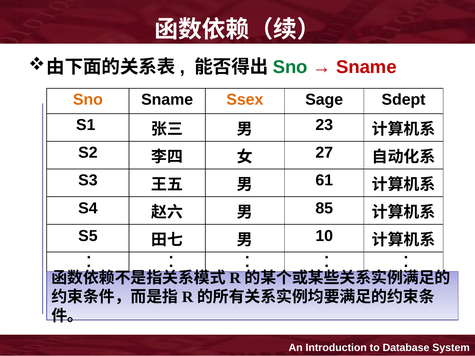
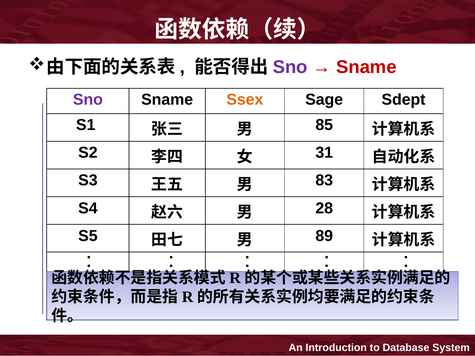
Sno colour: green -> purple (290, 67)
Sno colour: orange -> purple (88, 100)
23: 23 -> 85 (324, 125)
27: 27 -> 31 (324, 153)
61: 61 -> 83 (324, 181)
85: 85 -> 28 (324, 208)
10: 10 -> 89 (324, 236)
